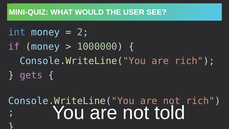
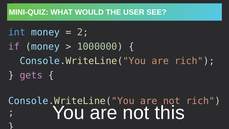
told: told -> this (170, 113)
